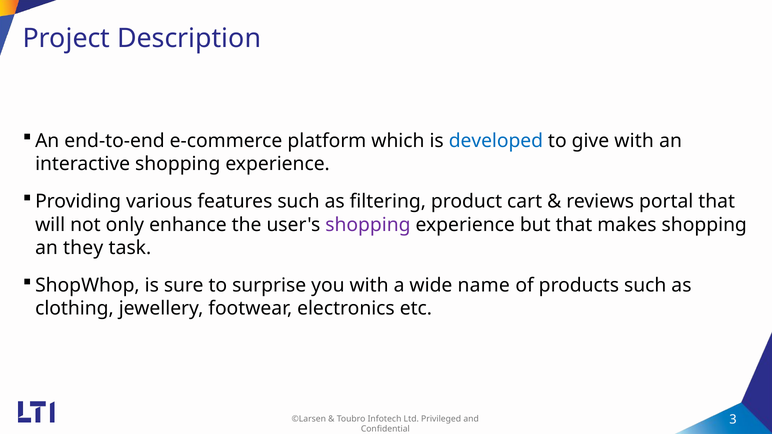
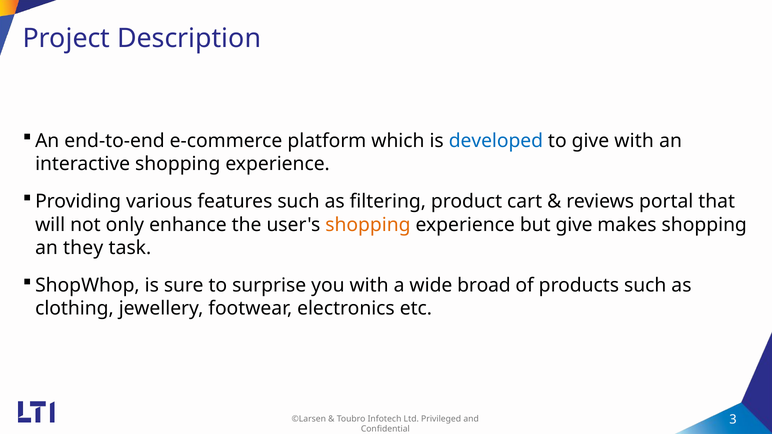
shopping colour: purple -> orange (368, 225)
but that: that -> give (574, 225)
name: name -> broad (484, 286)
